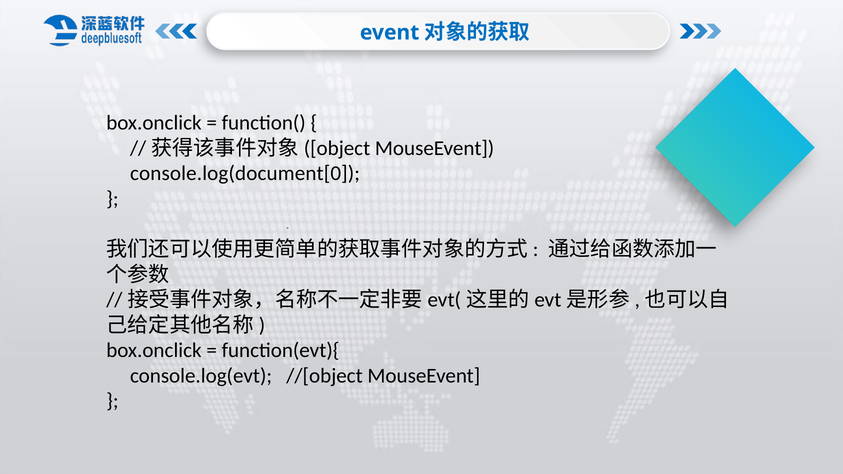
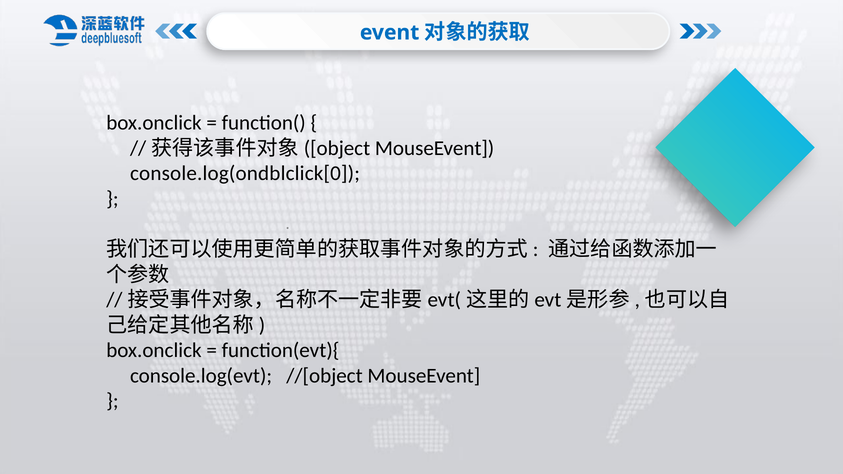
console.log(document[0: console.log(document[0 -> console.log(ondblclick[0 (245, 174)
